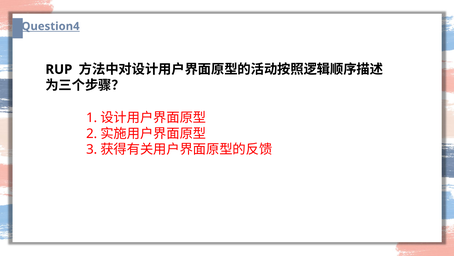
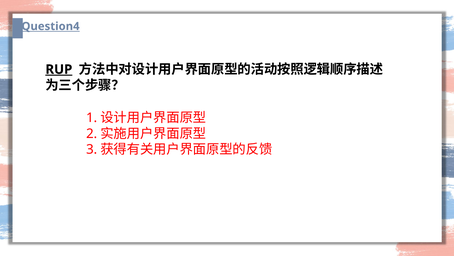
RUP underline: none -> present (59, 69)
